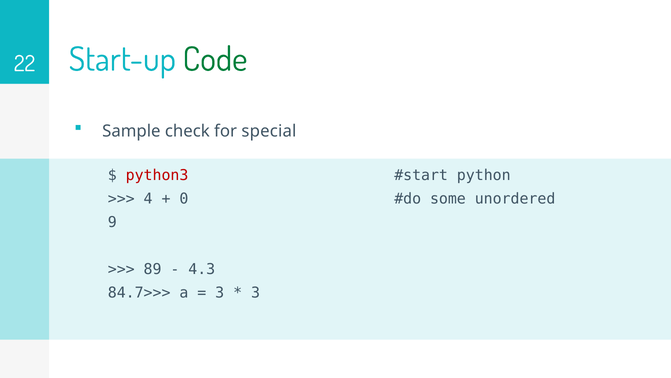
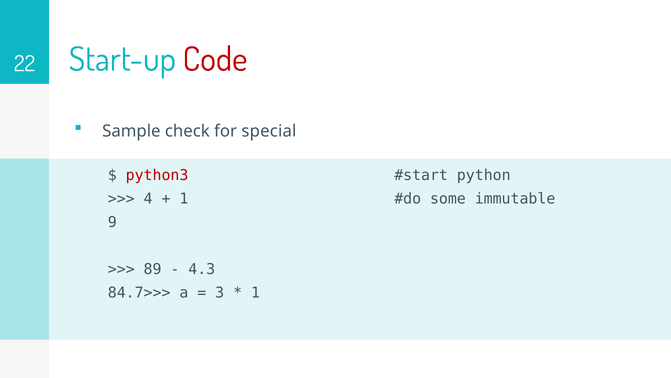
Code colour: green -> red (215, 60)
0: 0 -> 1 (184, 199)
unordered: unordered -> immutable (515, 199)
3: 3 -> 1 (256, 293)
